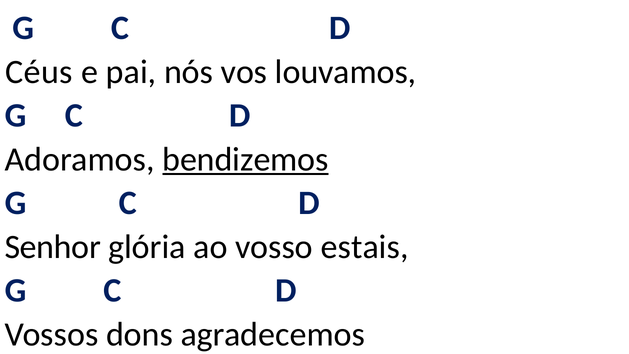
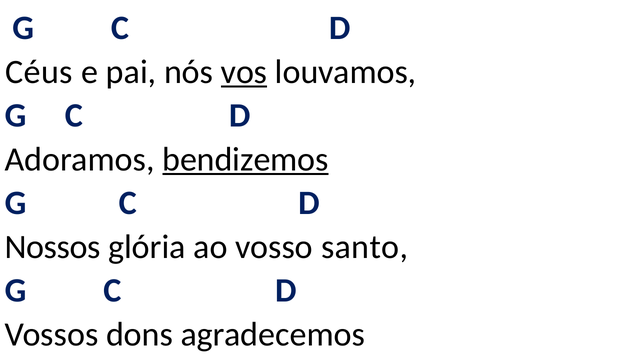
vos underline: none -> present (244, 72)
Senhor: Senhor -> Nossos (53, 247)
estais: estais -> santo (365, 247)
